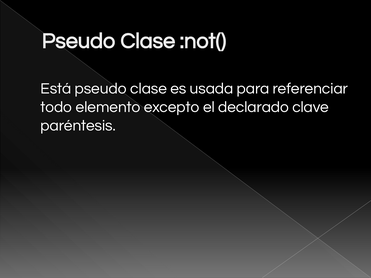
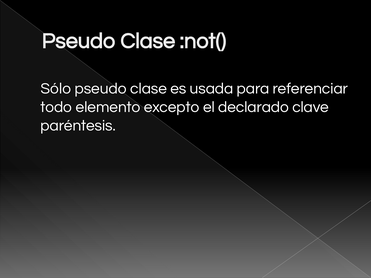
Está: Está -> Sólo (56, 89)
